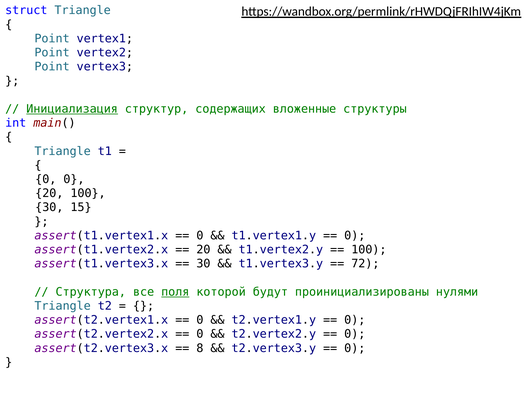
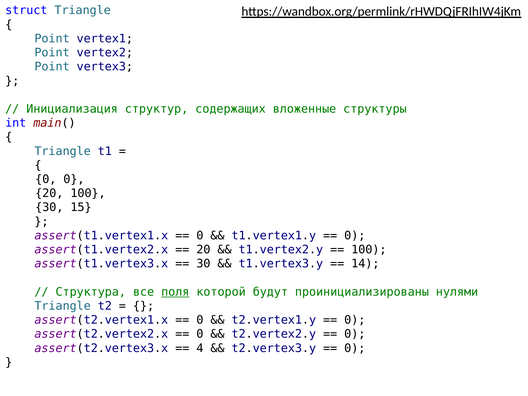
Инициализация underline: present -> none (72, 109)
72: 72 -> 14 (365, 264)
8: 8 -> 4 (200, 348)
